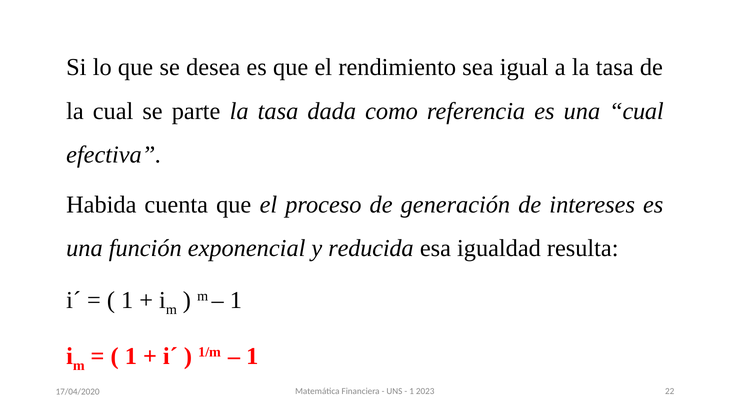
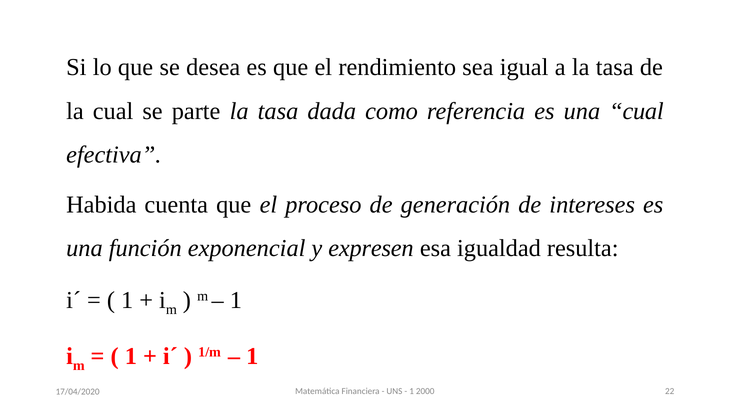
reducida: reducida -> expresen (371, 249)
2023: 2023 -> 2000 (425, 392)
